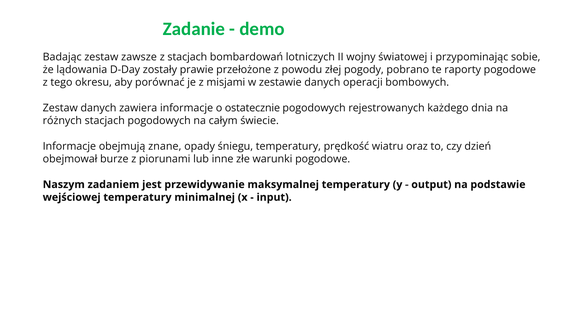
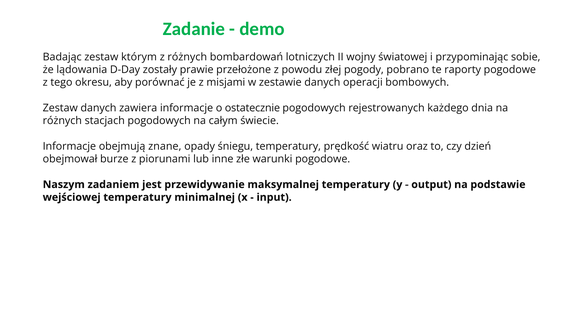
zawsze: zawsze -> którym (139, 57)
z stacjach: stacjach -> różnych (187, 57)
